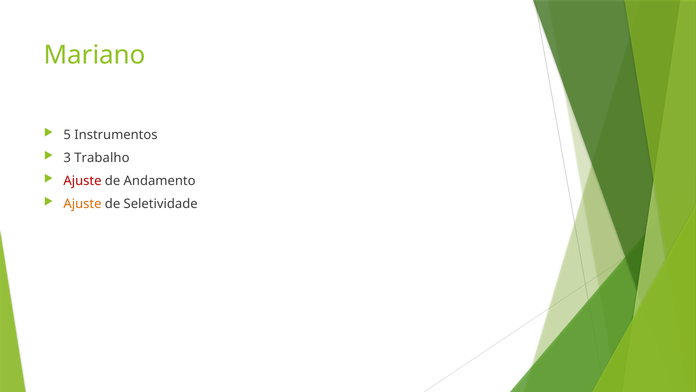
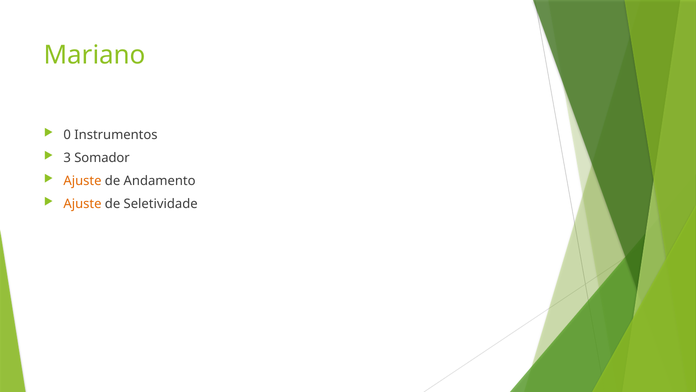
5: 5 -> 0 (67, 135)
Trabalho: Trabalho -> Somador (102, 158)
Ajuste colour: red -> orange (82, 181)
